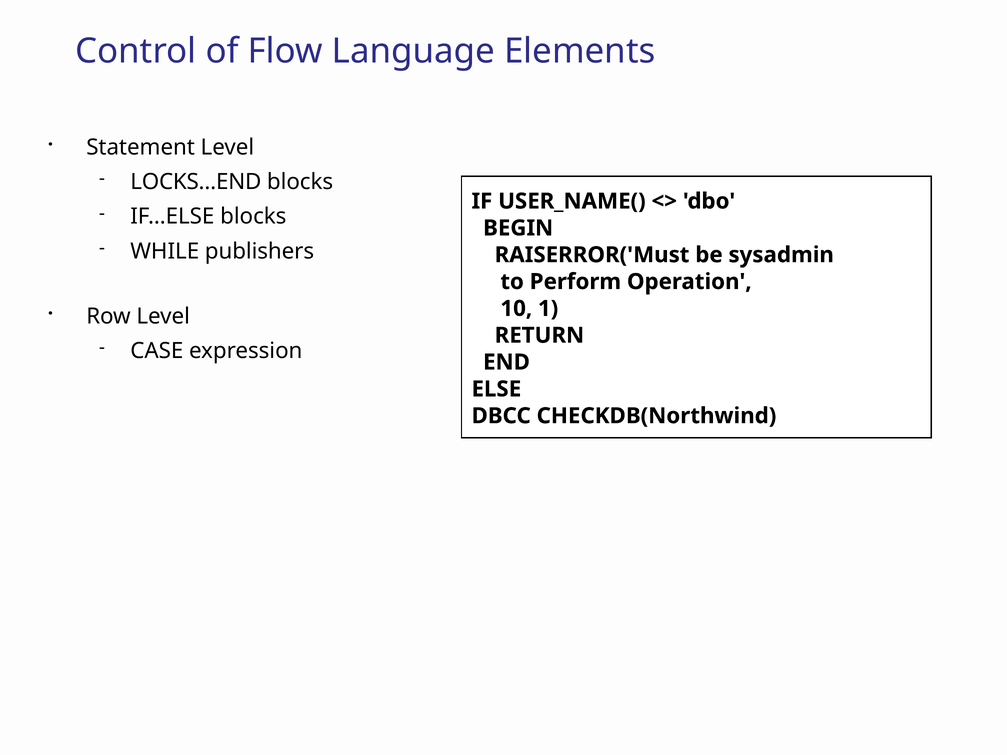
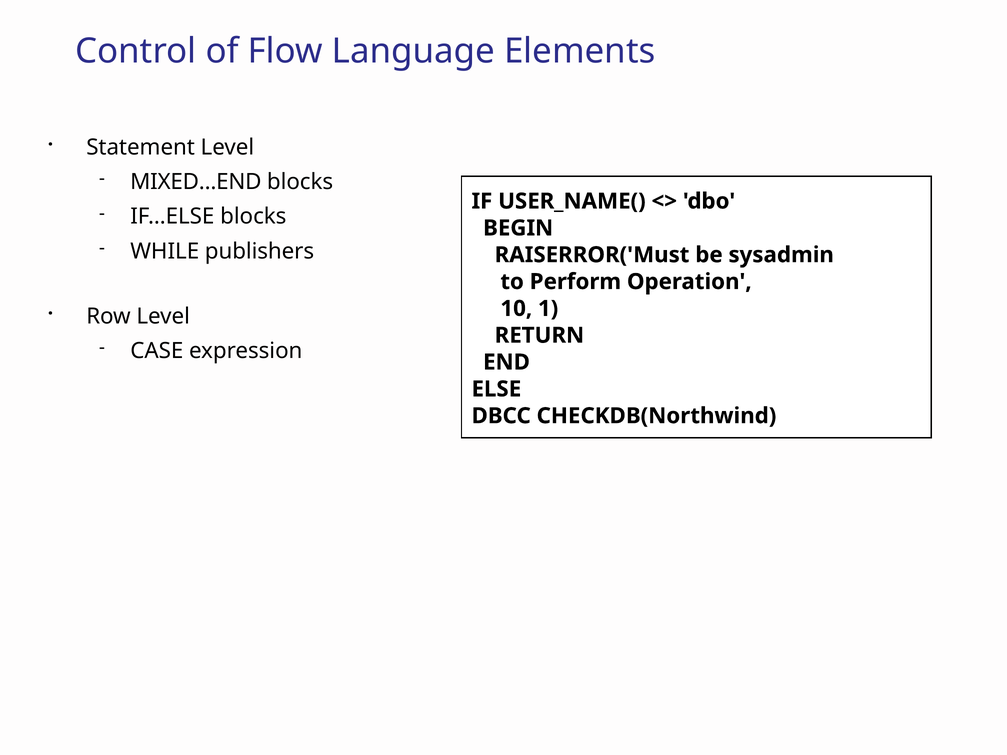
LOCKS…END: LOCKS…END -> MIXED…END (196, 182)
